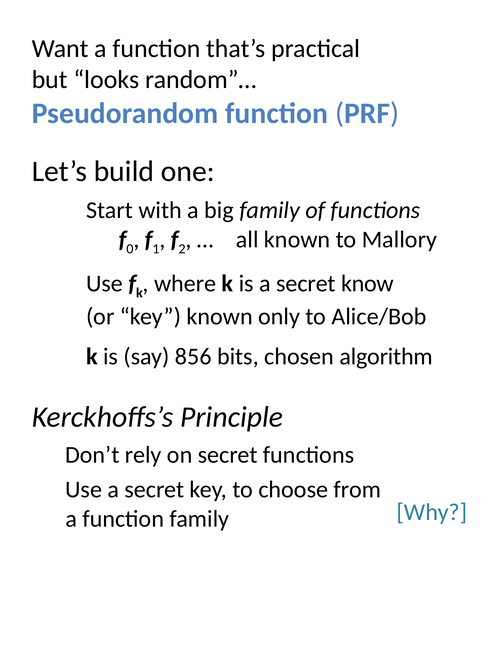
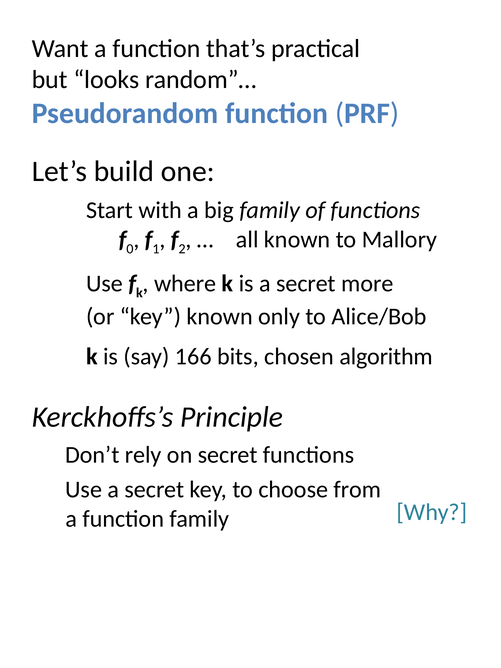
know: know -> more (367, 284)
856: 856 -> 166 (193, 357)
